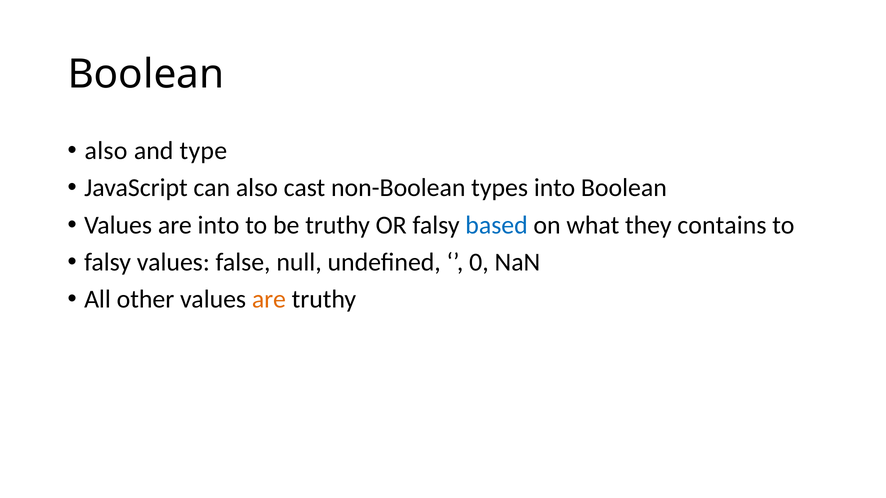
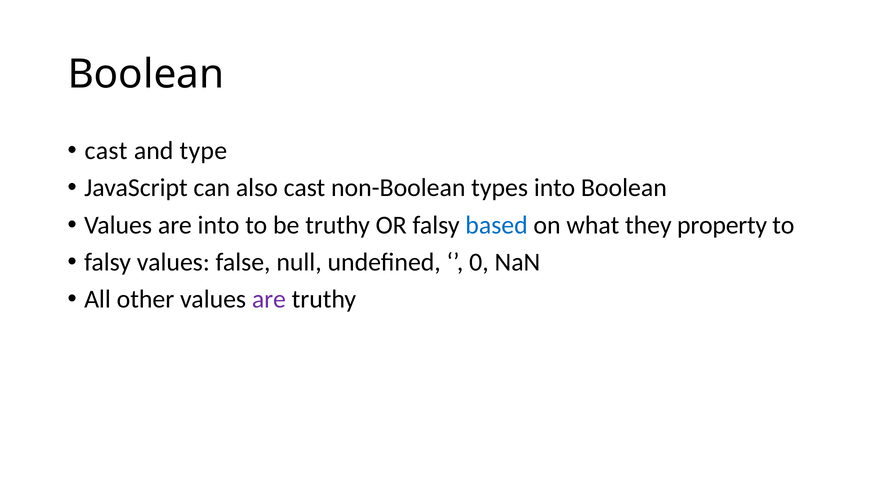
also: also -> cast (106, 151)
contains: contains -> property (722, 225)
are colour: orange -> purple (269, 300)
